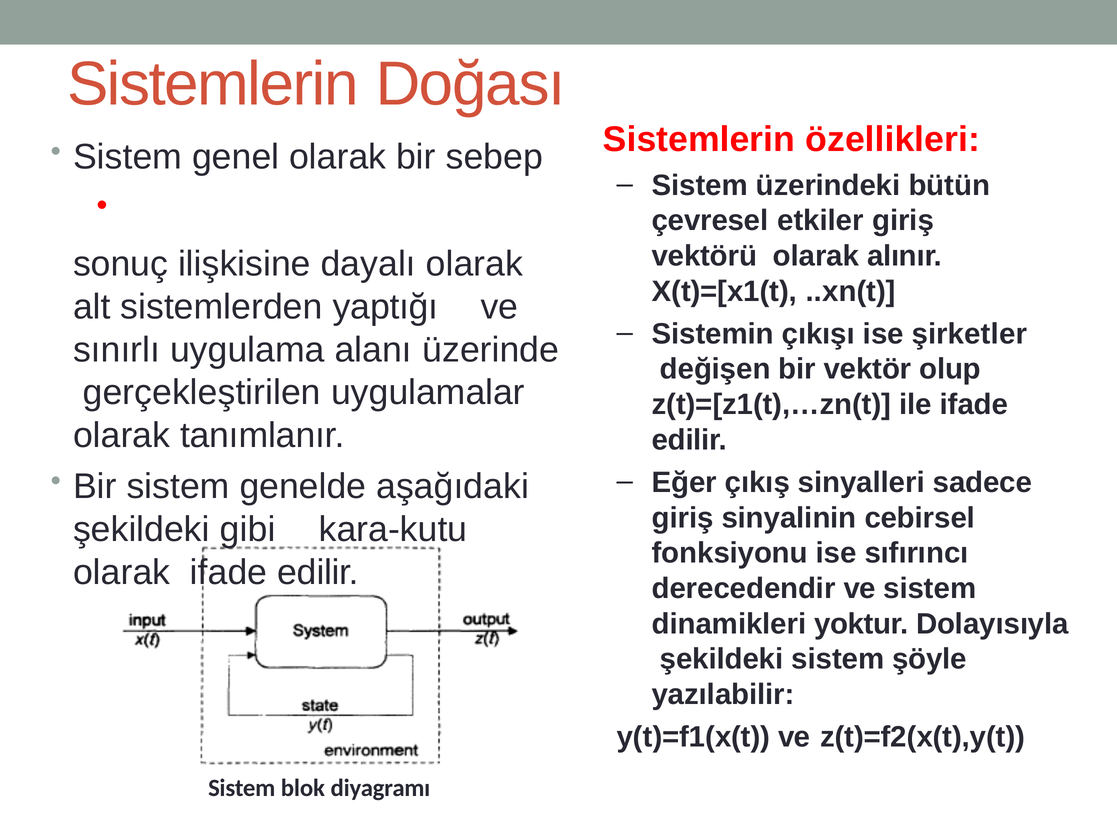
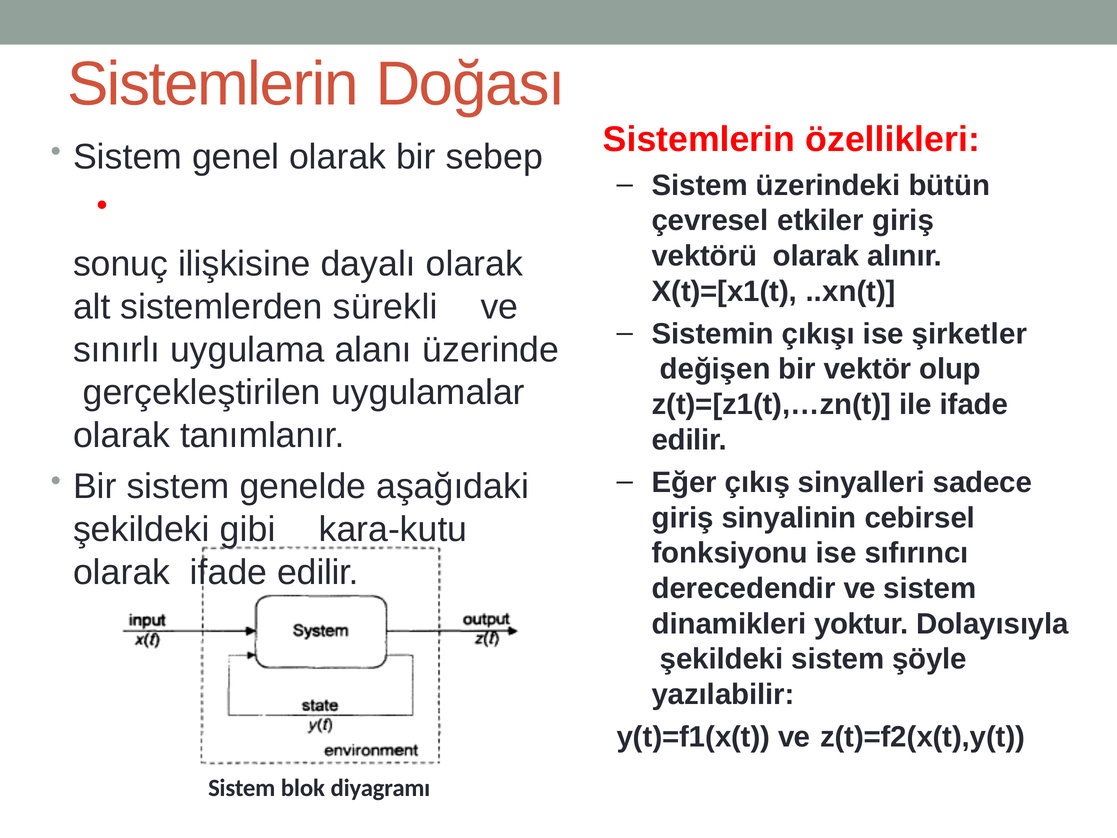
yaptığı: yaptığı -> sürekli (385, 307)
